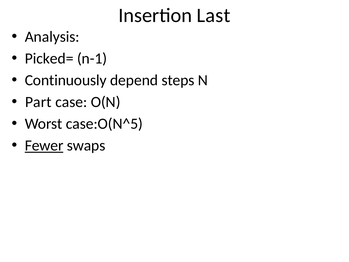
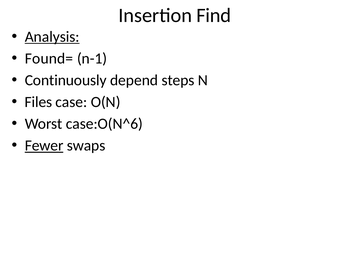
Last: Last -> Find (214, 15)
Analysis underline: none -> present (52, 37)
Picked=: Picked= -> Found= (49, 58)
Part: Part -> Files (38, 102)
case:O(N^5: case:O(N^5 -> case:O(N^6 (104, 124)
